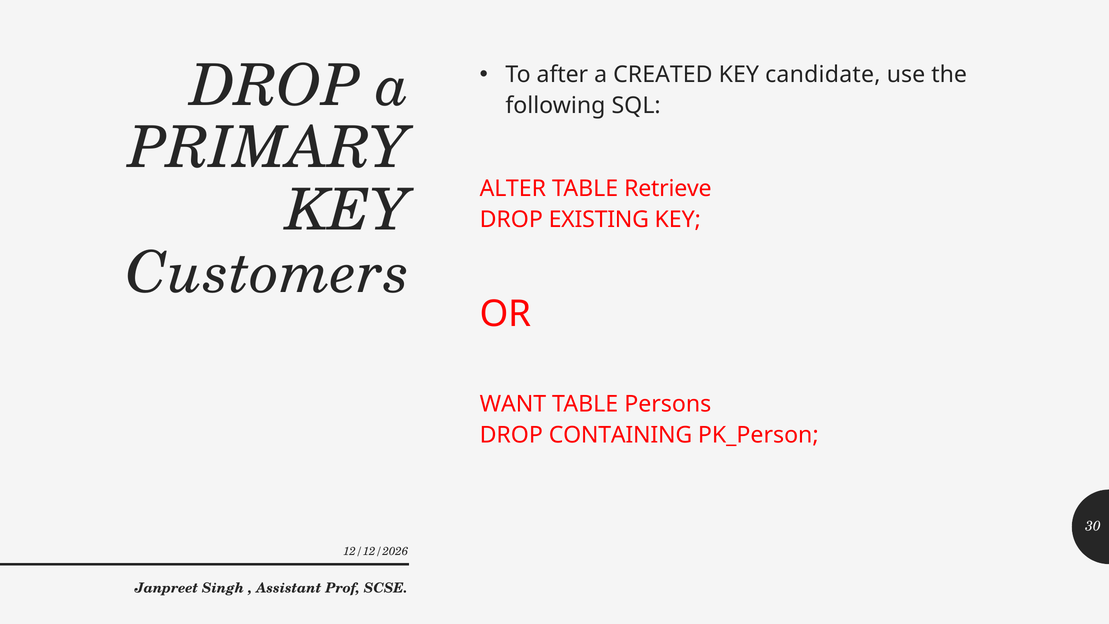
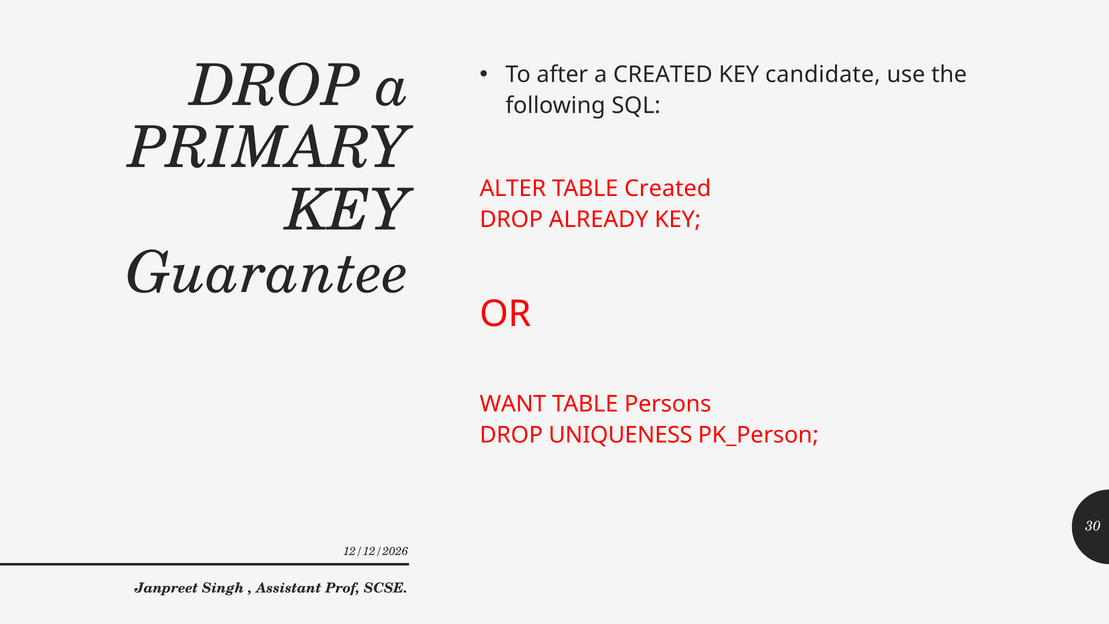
TABLE Retrieve: Retrieve -> Created (668, 189)
EXISTING: EXISTING -> ALREADY (599, 220)
Customers: Customers -> Guarantee (267, 273)
CONTAINING: CONTAINING -> UNIQUENESS (620, 435)
